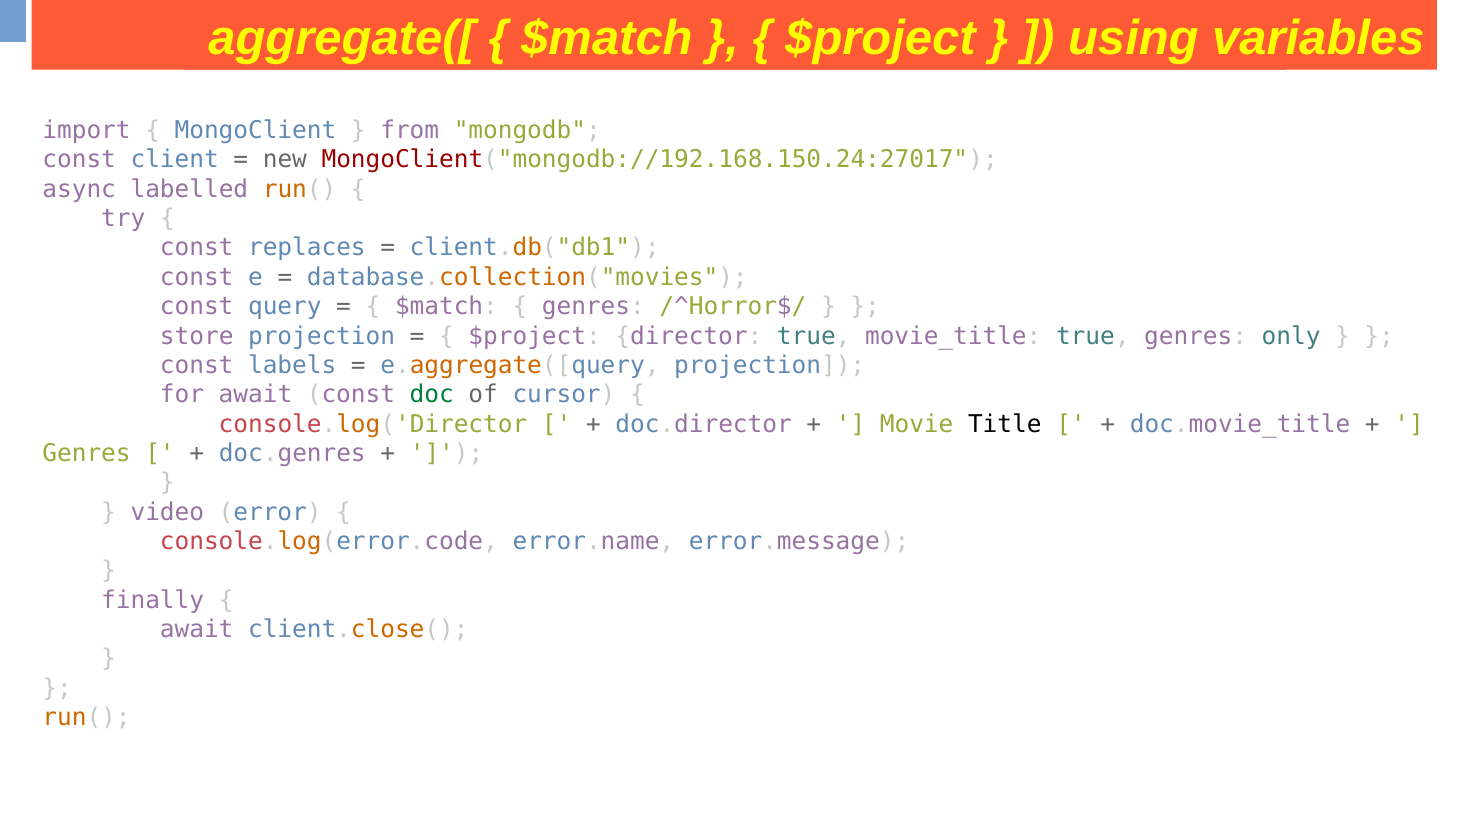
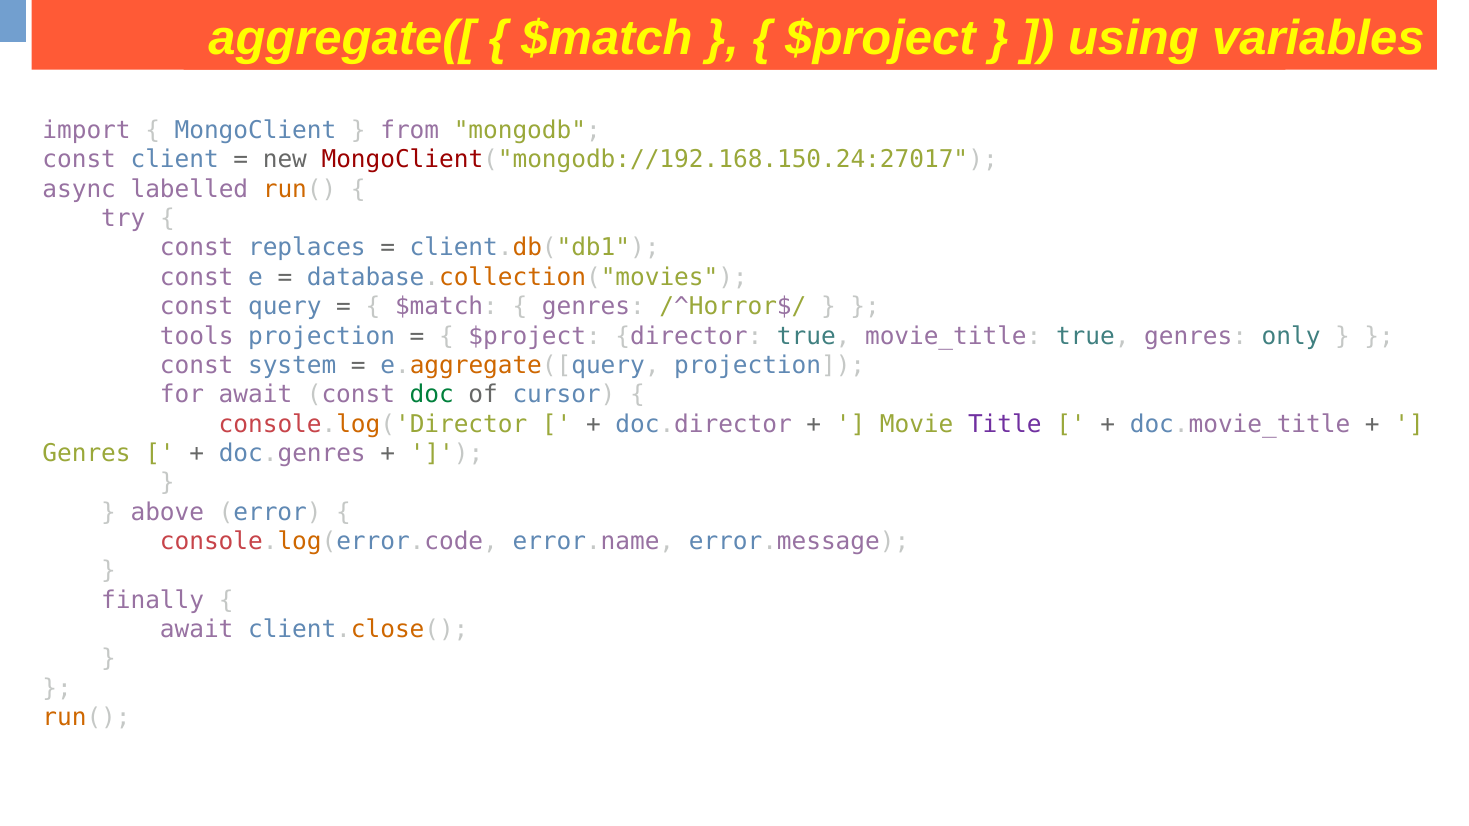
store: store -> tools (197, 336)
labels: labels -> system (292, 365)
Title colour: black -> purple (1005, 424)
video: video -> above (167, 512)
